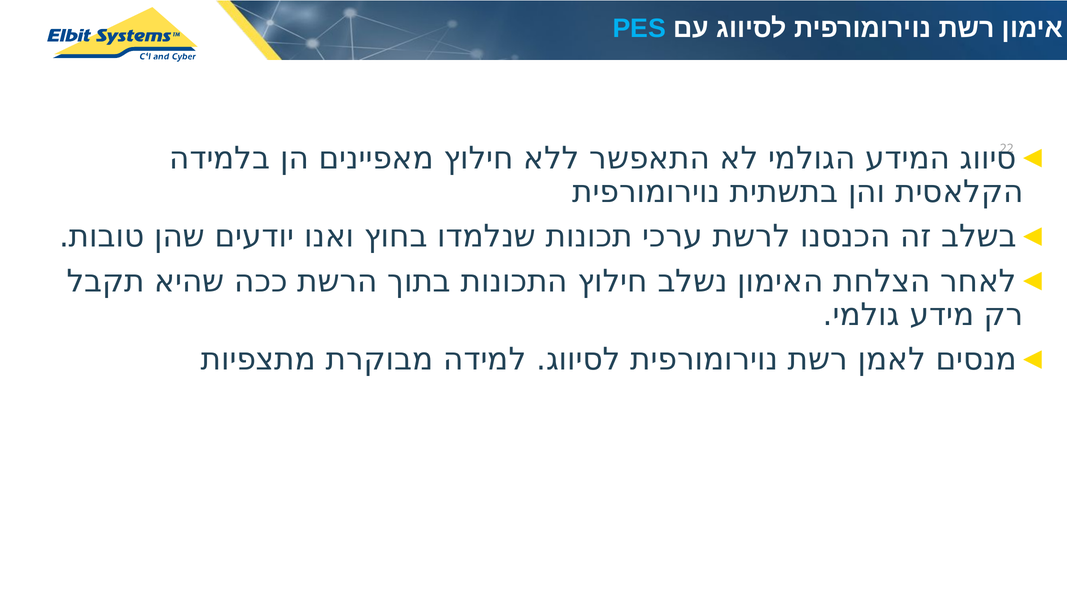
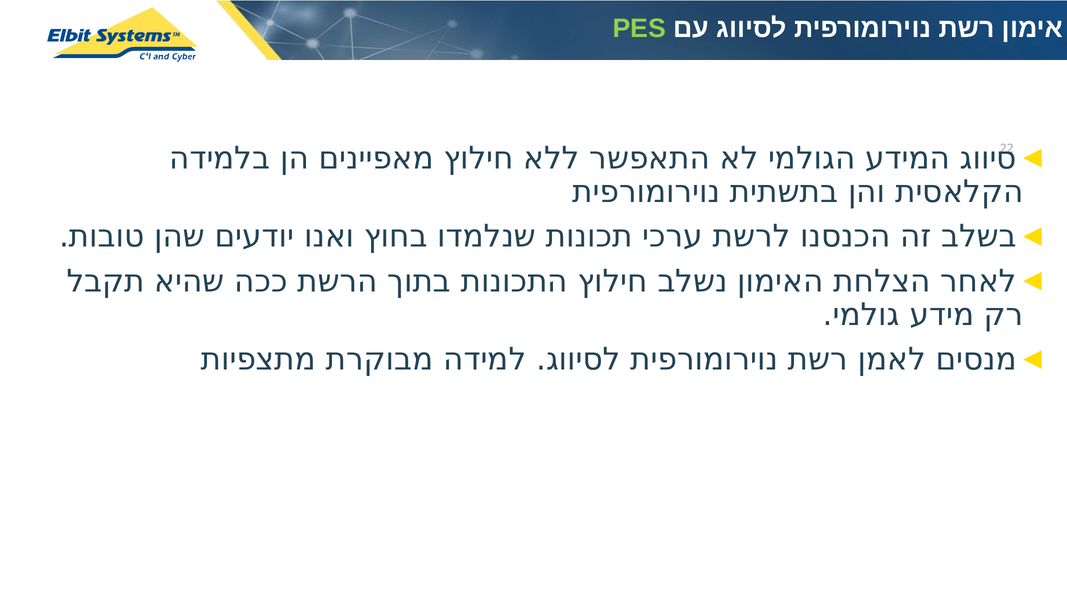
PES colour: light blue -> light green (639, 28)
